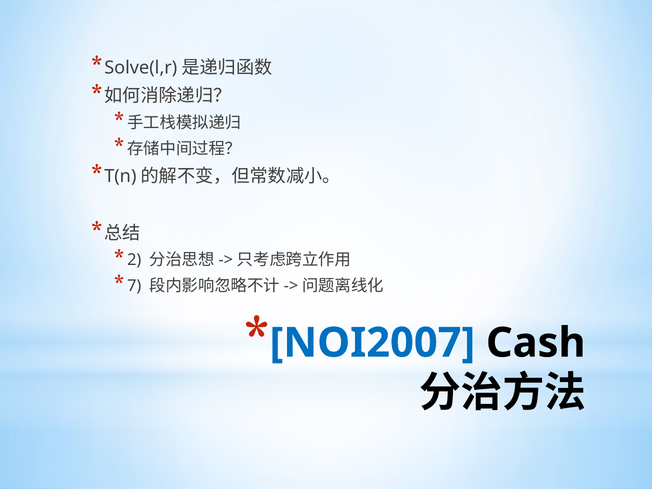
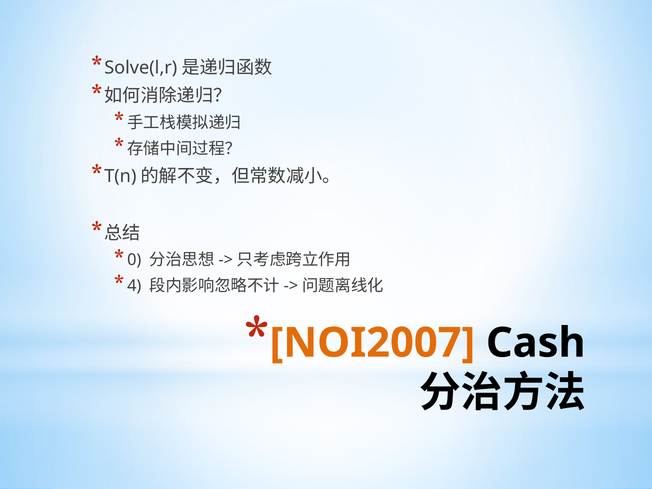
2: 2 -> 0 (134, 260)
7: 7 -> 4 (134, 286)
NOI2007 colour: blue -> orange (372, 343)
